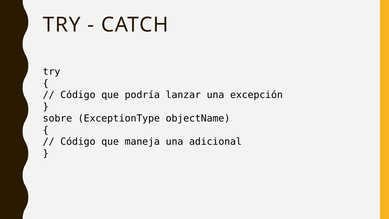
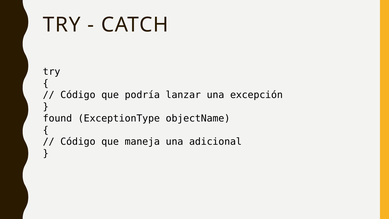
sobre: sobre -> found (57, 118)
